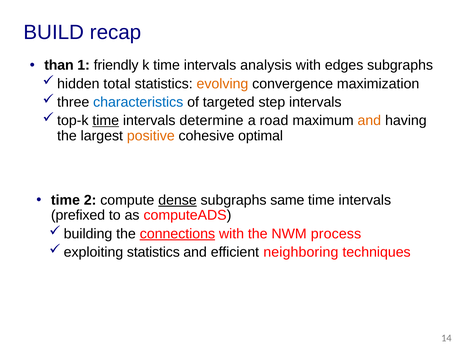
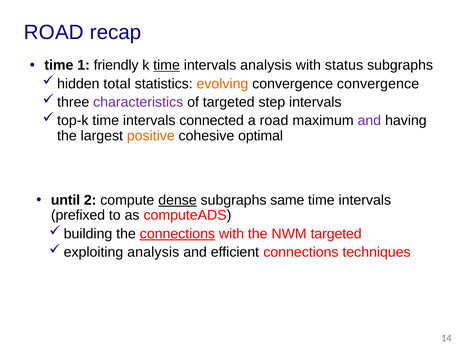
BUILD: BUILD -> ROAD (54, 32)
than: than -> time (59, 65)
time underline: none -> present (167, 65)
edges: edges -> status (344, 65)
convergence maximization: maximization -> convergence (378, 84)
characteristics colour: blue -> purple (138, 102)
time underline: present -> none (106, 121)
determine: determine -> connected (212, 121)
and colour: orange -> purple (369, 121)
time: time -> until (66, 200)
NWM process: process -> targeted (336, 234)
statistics: statistics -> analysis (153, 252)
efficient neighboring: neighboring -> connections (301, 252)
